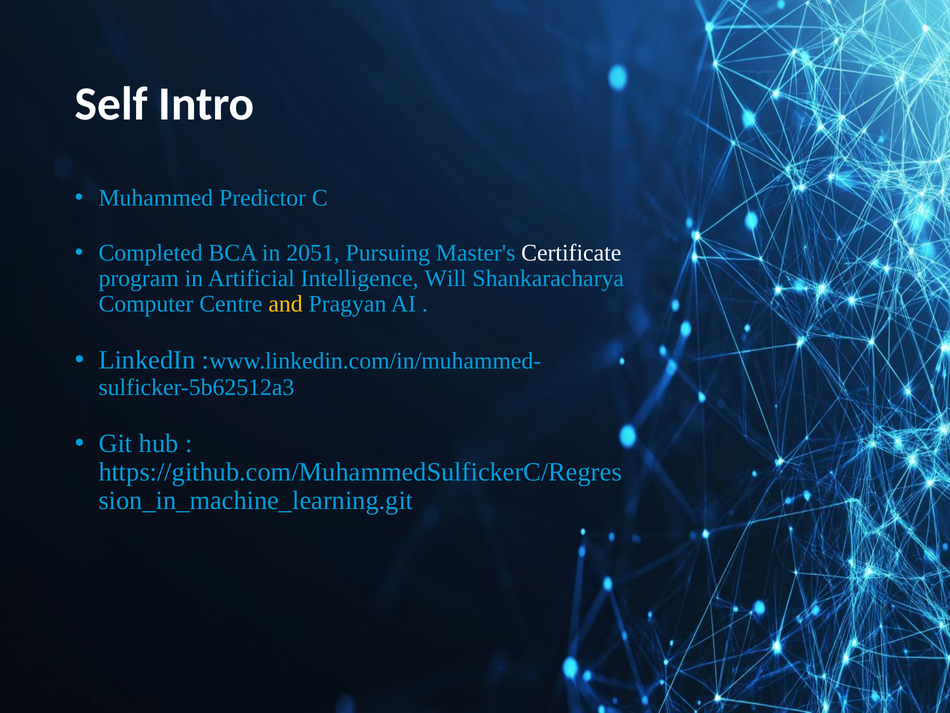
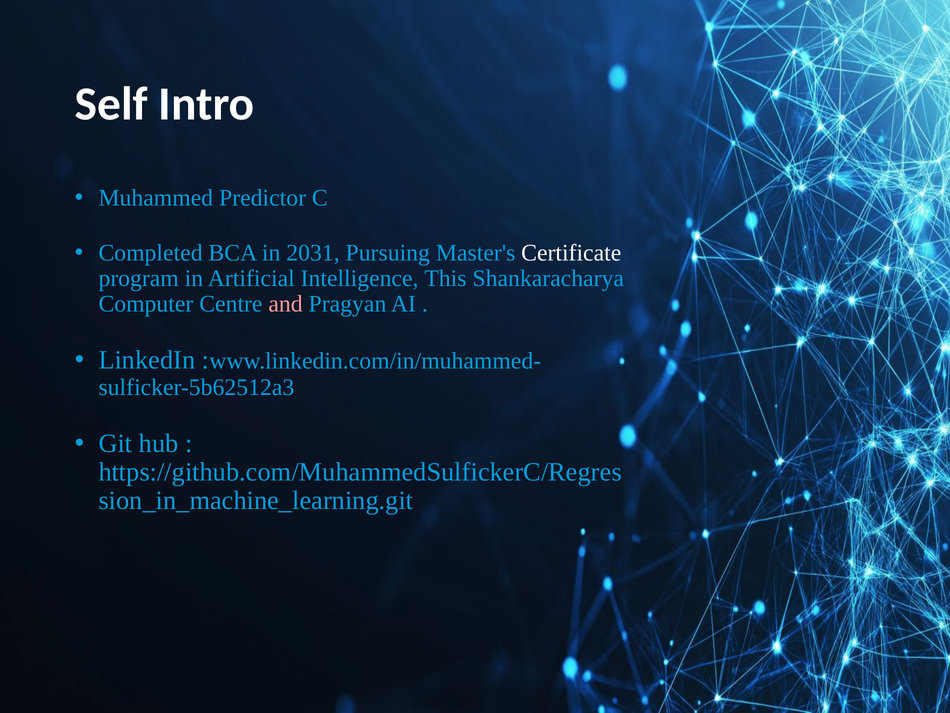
2051: 2051 -> 2031 (313, 253)
Will: Will -> This (445, 278)
and colour: yellow -> pink (286, 304)
